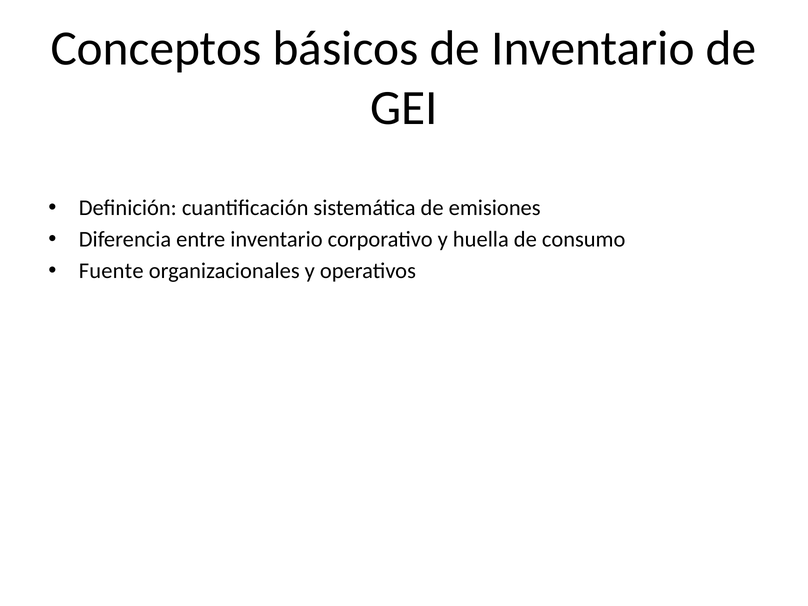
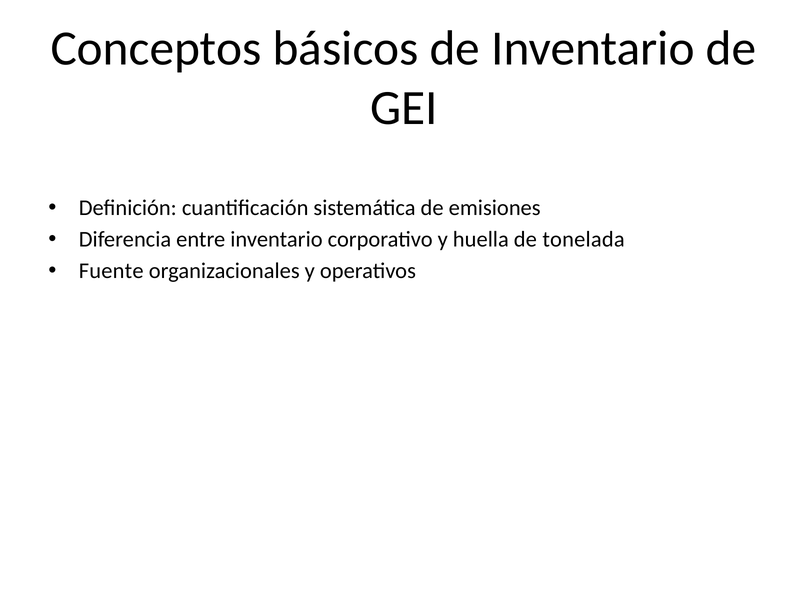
consumo: consumo -> tonelada (584, 240)
